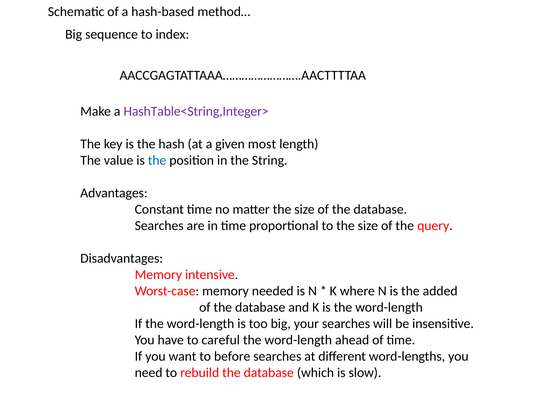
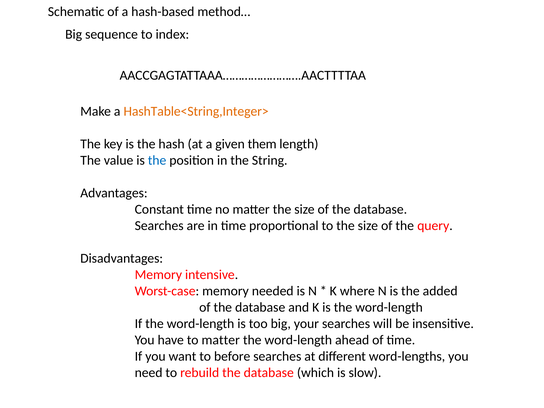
HashTable<String,Integer> colour: purple -> orange (196, 112)
most: most -> them (262, 144)
to careful: careful -> matter (221, 340)
